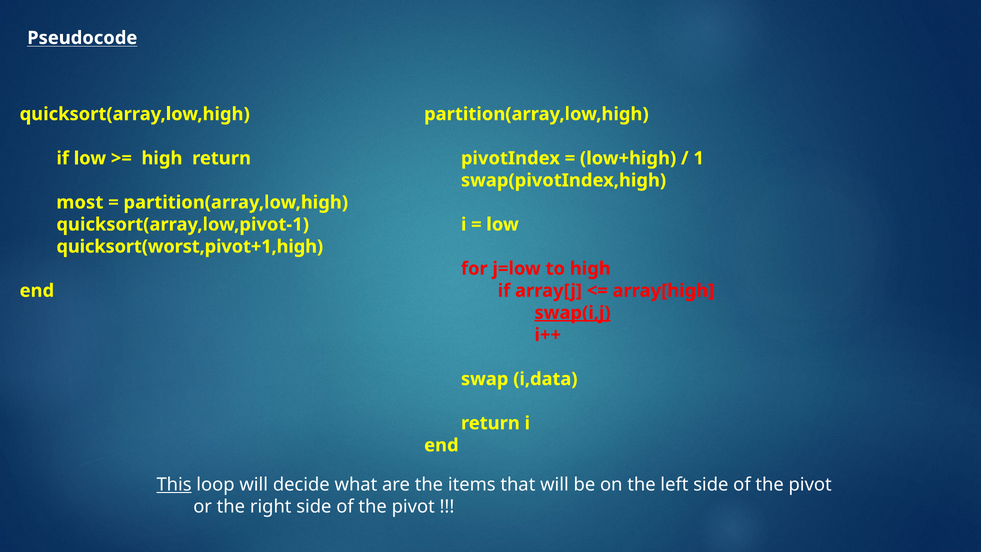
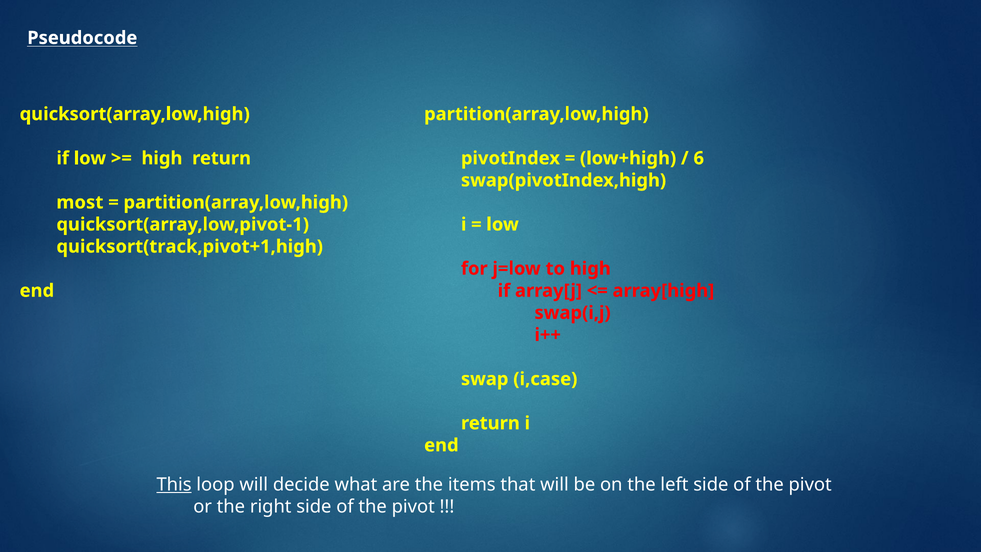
1: 1 -> 6 (699, 158)
quicksort(worst,pivot+1,high: quicksort(worst,pivot+1,high -> quicksort(track,pivot+1,high (190, 246)
swap(i,j underline: present -> none (573, 313)
i,data: i,data -> i,case (545, 379)
